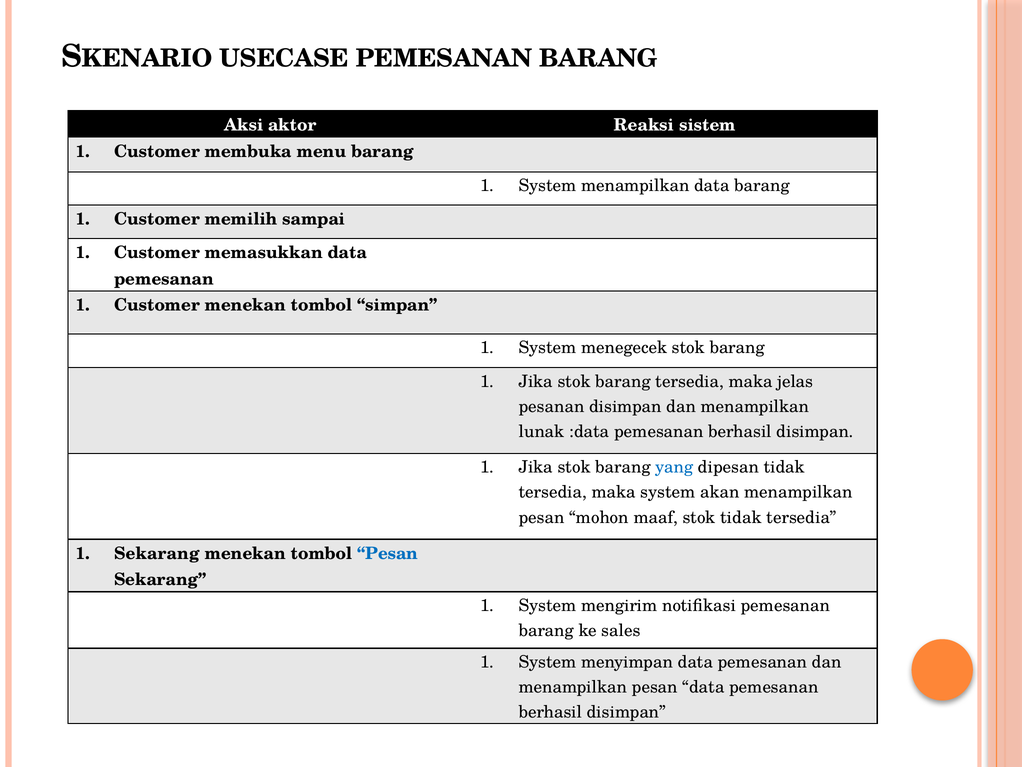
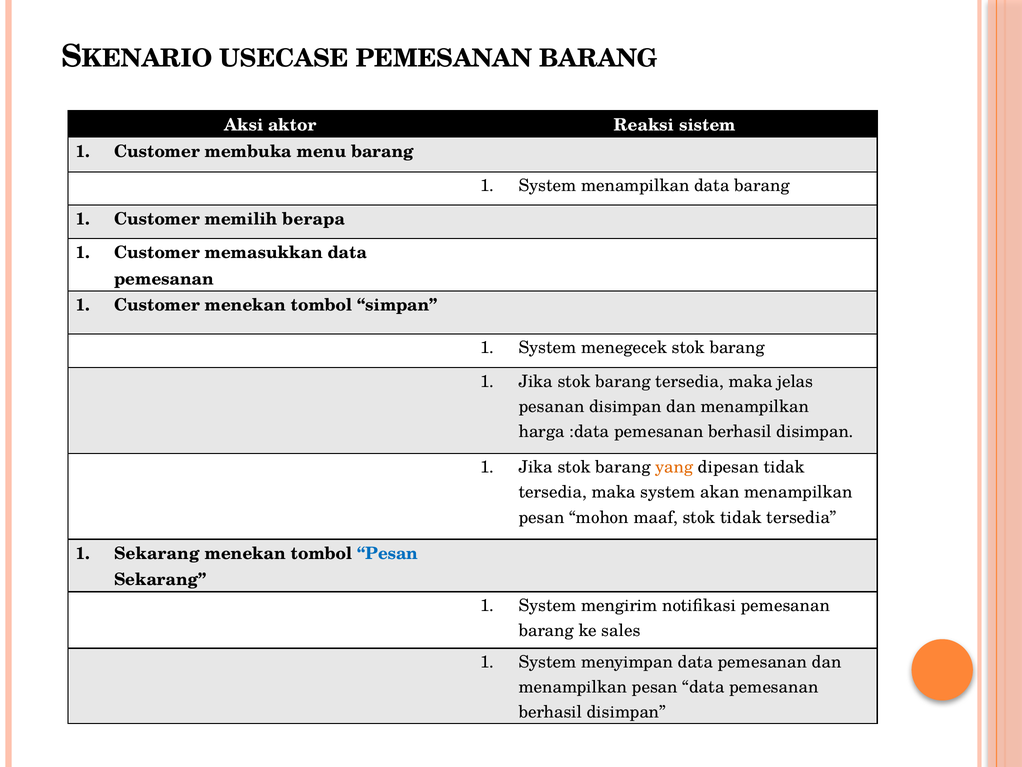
sampai: sampai -> berapa (314, 219)
lunak: lunak -> harga (542, 431)
yang colour: blue -> orange (674, 467)
